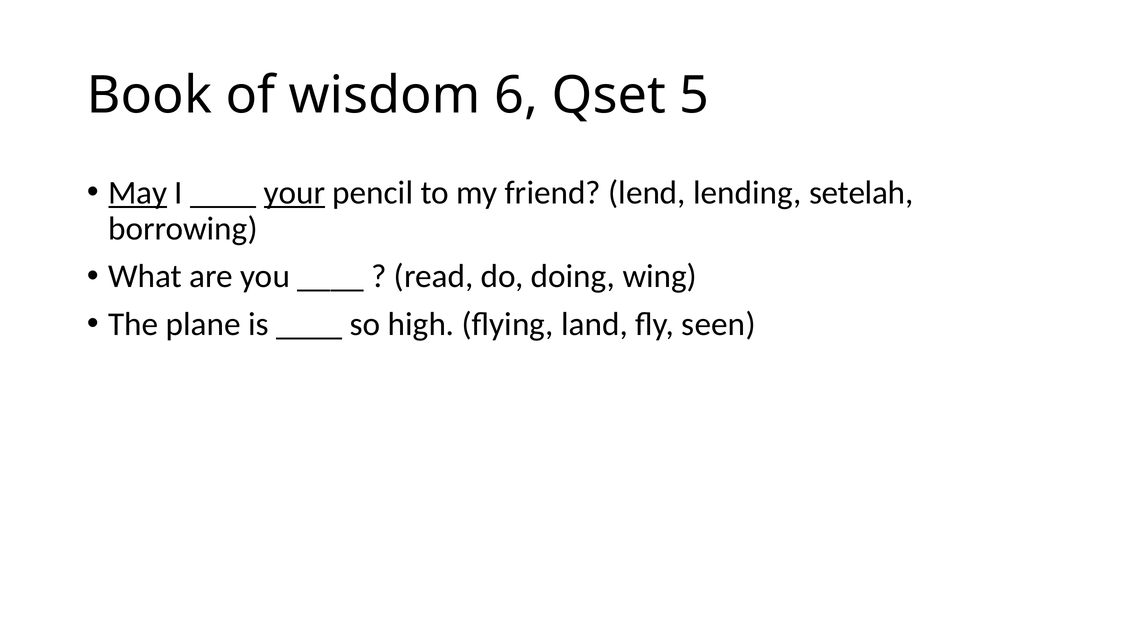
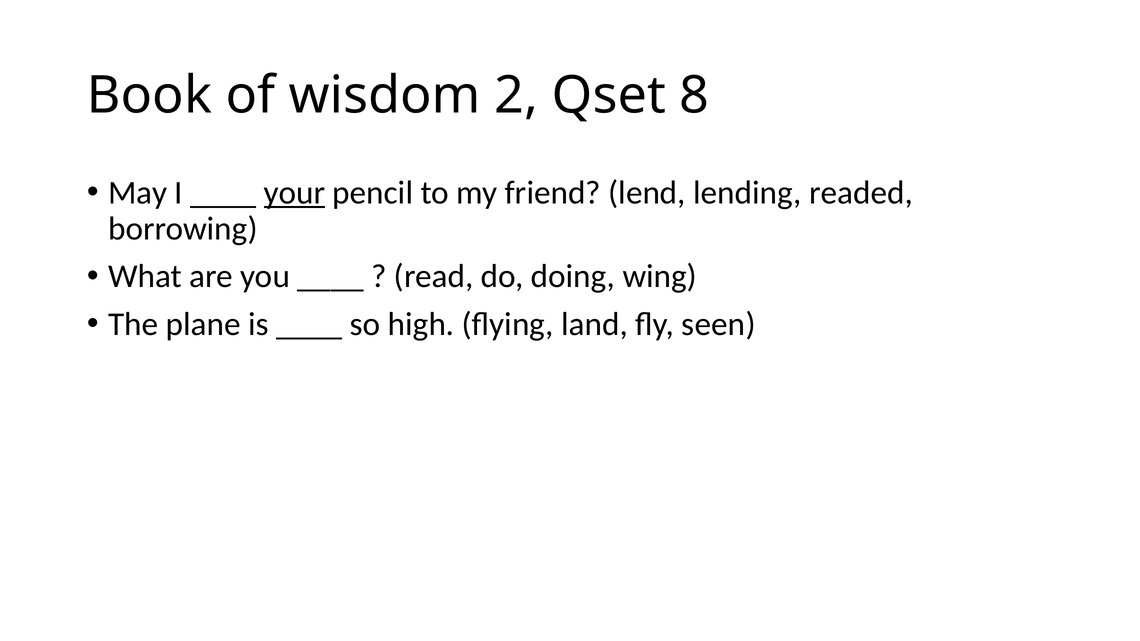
6: 6 -> 2 (516, 96)
5: 5 -> 8 (694, 96)
May underline: present -> none (138, 193)
setelah: setelah -> readed (861, 193)
